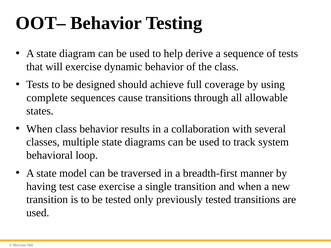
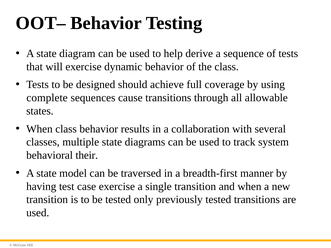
loop: loop -> their (87, 155)
